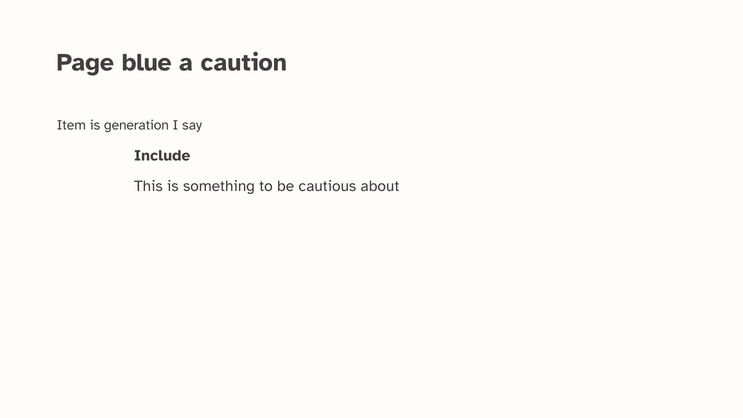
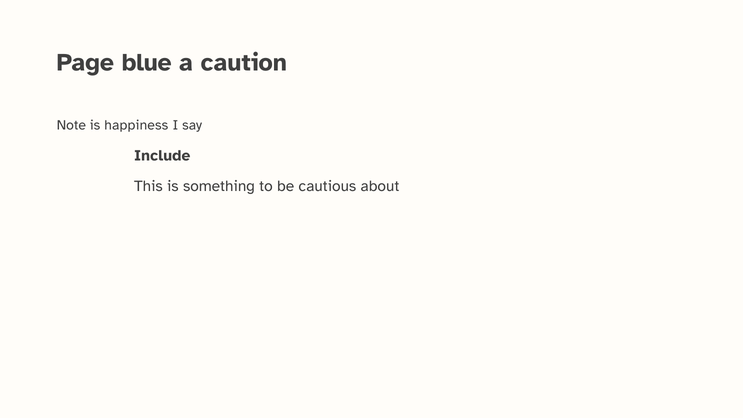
Item: Item -> Note (71, 125)
generation: generation -> happiness (136, 125)
